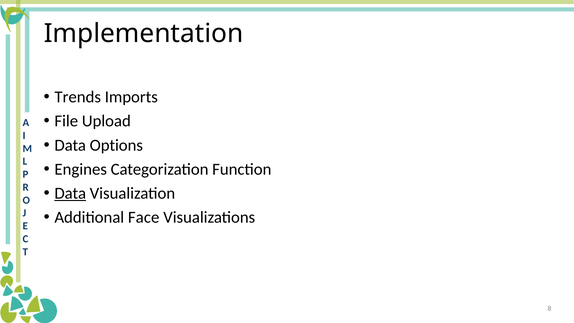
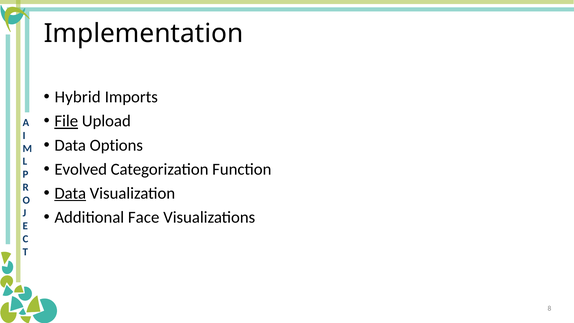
Trends: Trends -> Hybrid (78, 97)
File underline: none -> present (66, 121)
Engines: Engines -> Evolved (81, 169)
